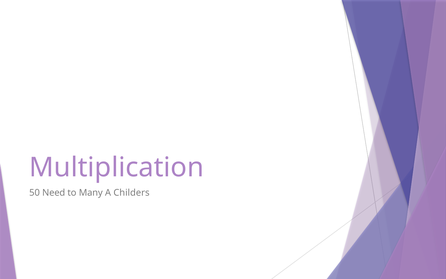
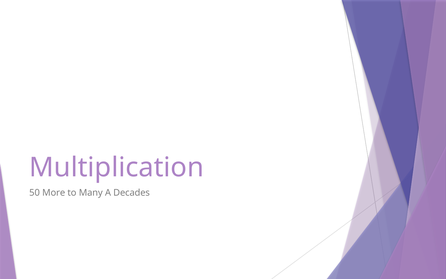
Need: Need -> More (54, 192)
Childers: Childers -> Decades (132, 192)
